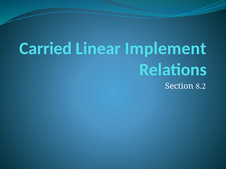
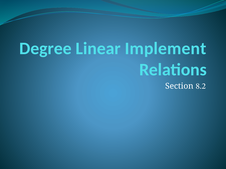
Carried: Carried -> Degree (45, 49)
